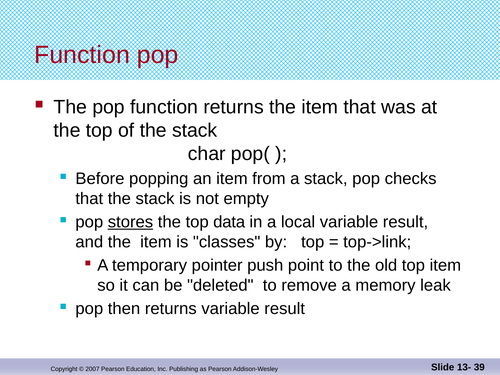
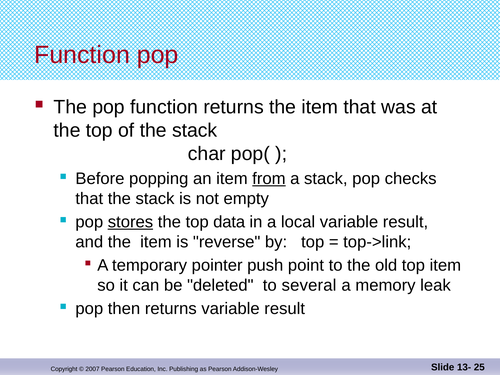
from underline: none -> present (269, 179)
classes: classes -> reverse (227, 242)
remove: remove -> several (309, 285)
39: 39 -> 25 (479, 367)
